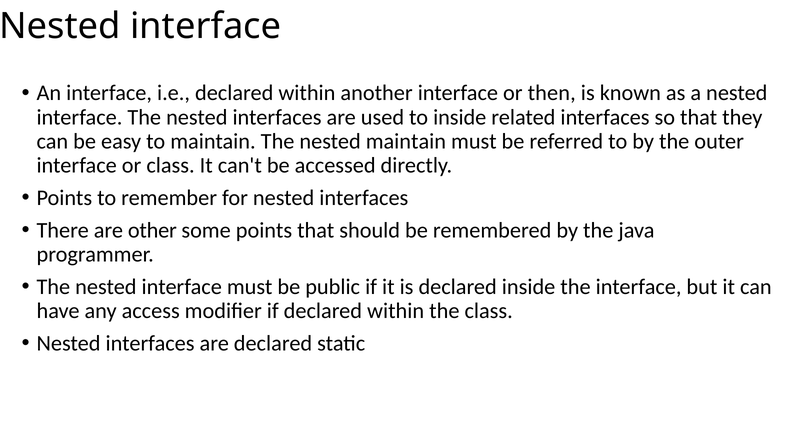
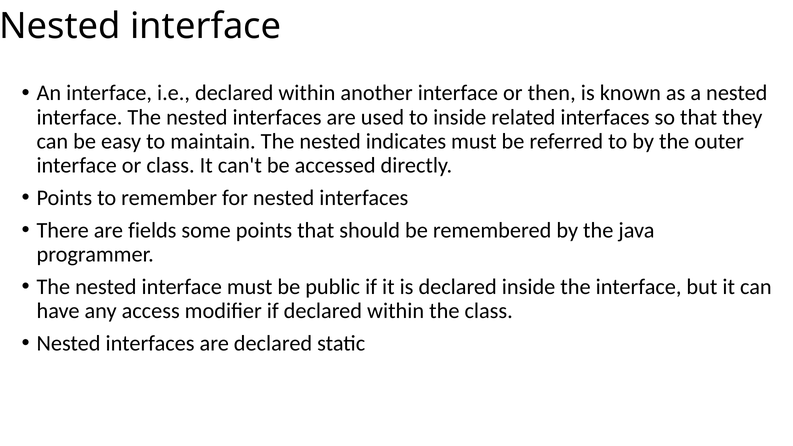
nested maintain: maintain -> indicates (406, 141)
other: other -> fields (152, 230)
